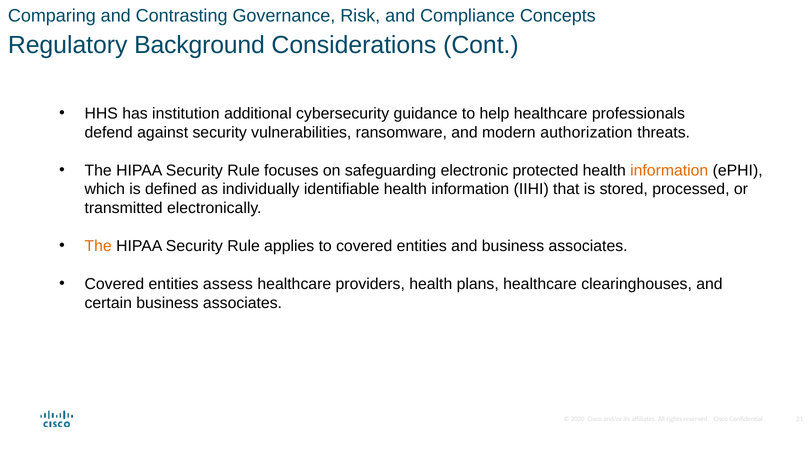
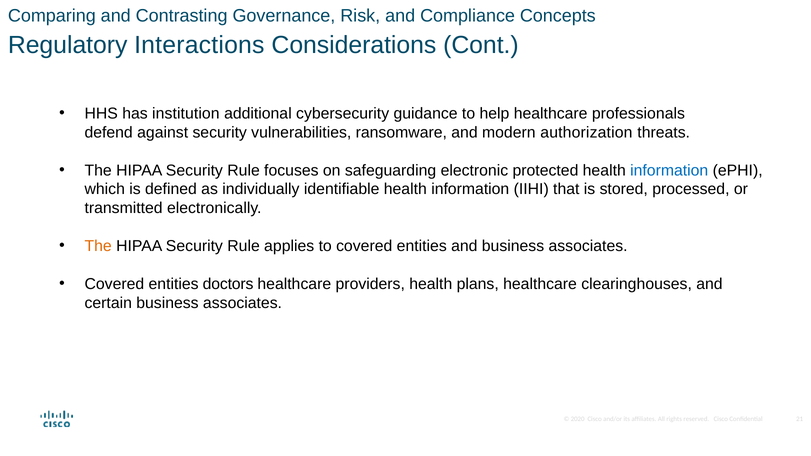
Background: Background -> Interactions (199, 45)
information colour: orange -> blue (669, 170)
assess: assess -> doctors (228, 284)
